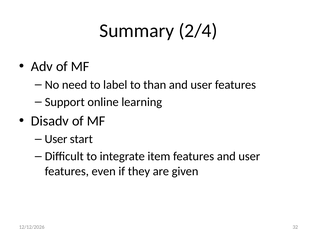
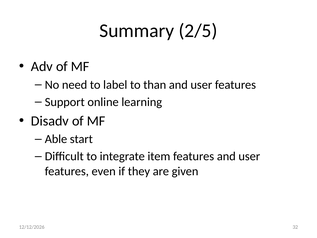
2/4: 2/4 -> 2/5 (198, 31)
User: User -> Able (56, 139)
